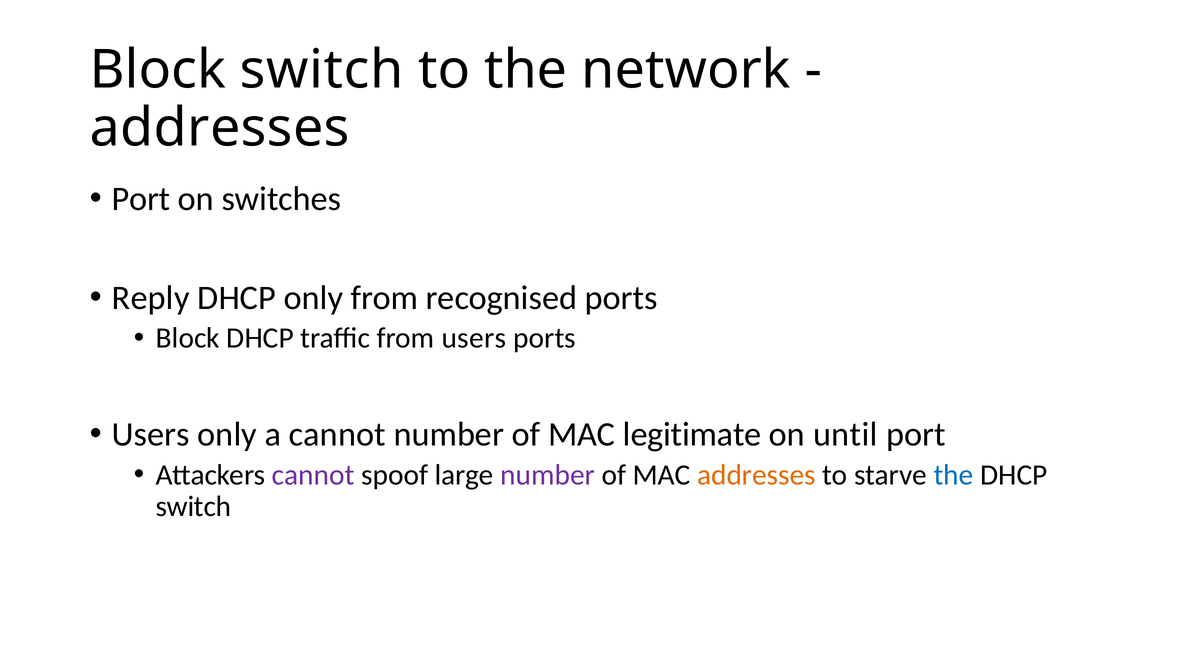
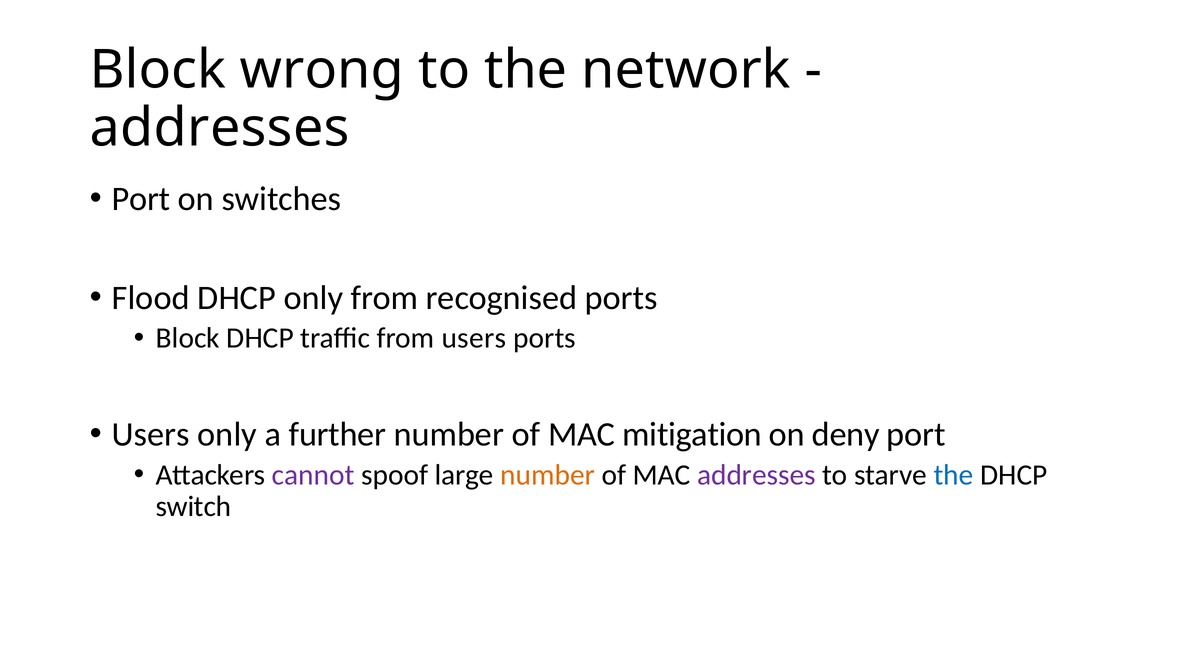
Block switch: switch -> wrong (322, 70)
Reply: Reply -> Flood (151, 298)
a cannot: cannot -> further (338, 434)
legitimate: legitimate -> mitigation (692, 434)
until: until -> deny (846, 434)
number colour: purple -> orange (548, 475)
addresses colour: orange -> purple (756, 475)
